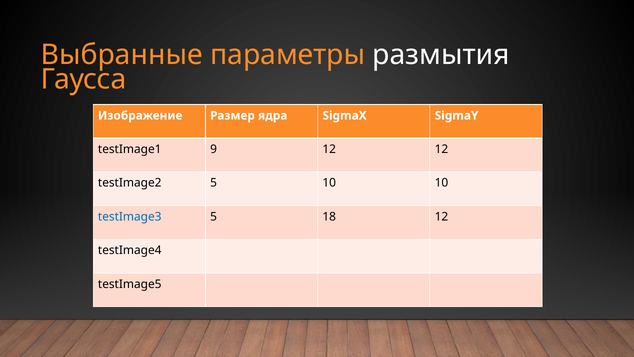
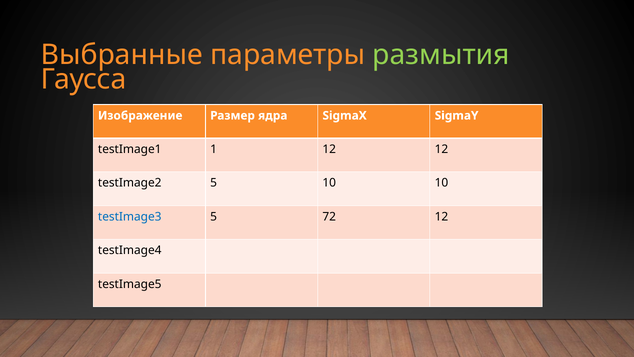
размытия colour: white -> light green (441, 55)
9: 9 -> 1 (214, 149)
18: 18 -> 72 (329, 217)
